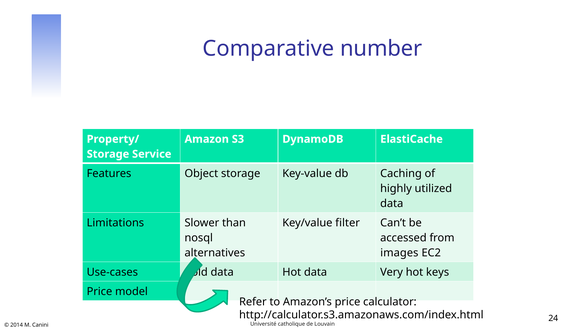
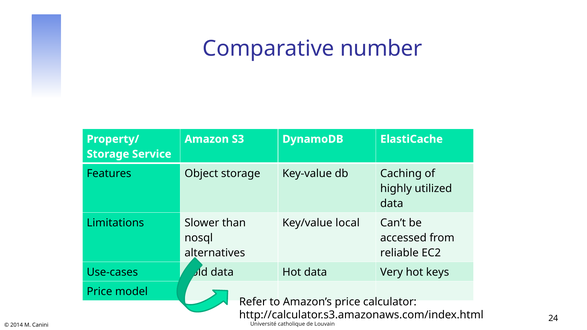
filter: filter -> local (348, 223)
images: images -> reliable (399, 253)
